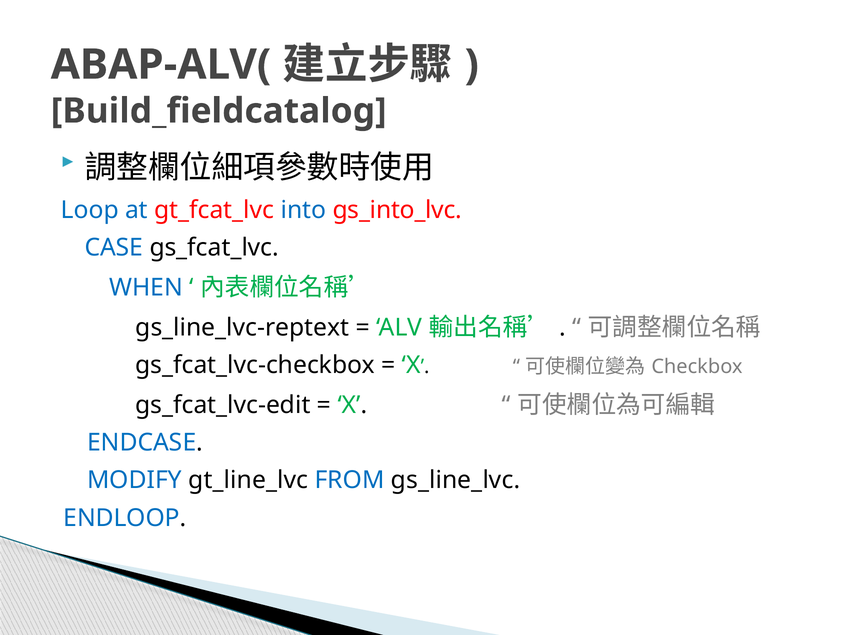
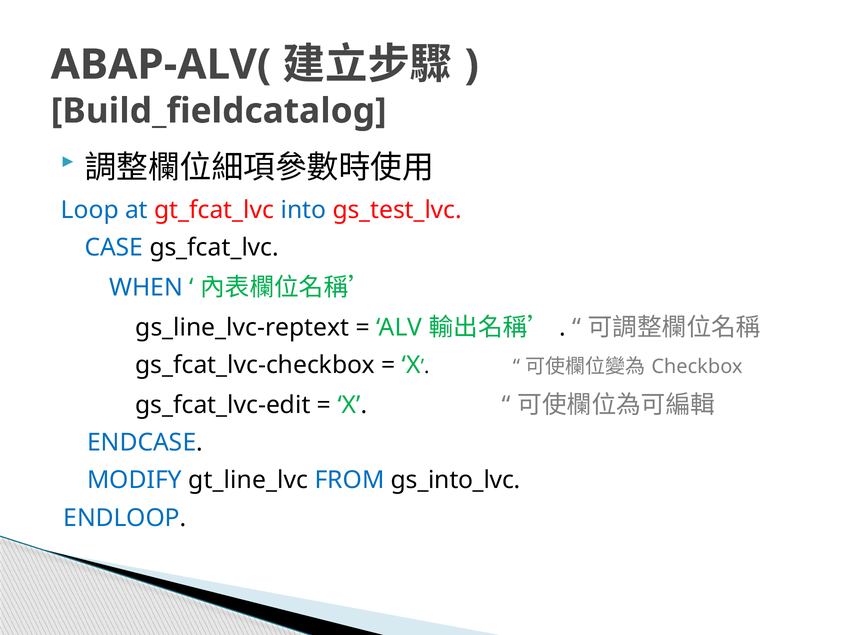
gs_into_lvc: gs_into_lvc -> gs_test_lvc (397, 210)
gs_line_lvc: gs_line_lvc -> gs_into_lvc (456, 480)
